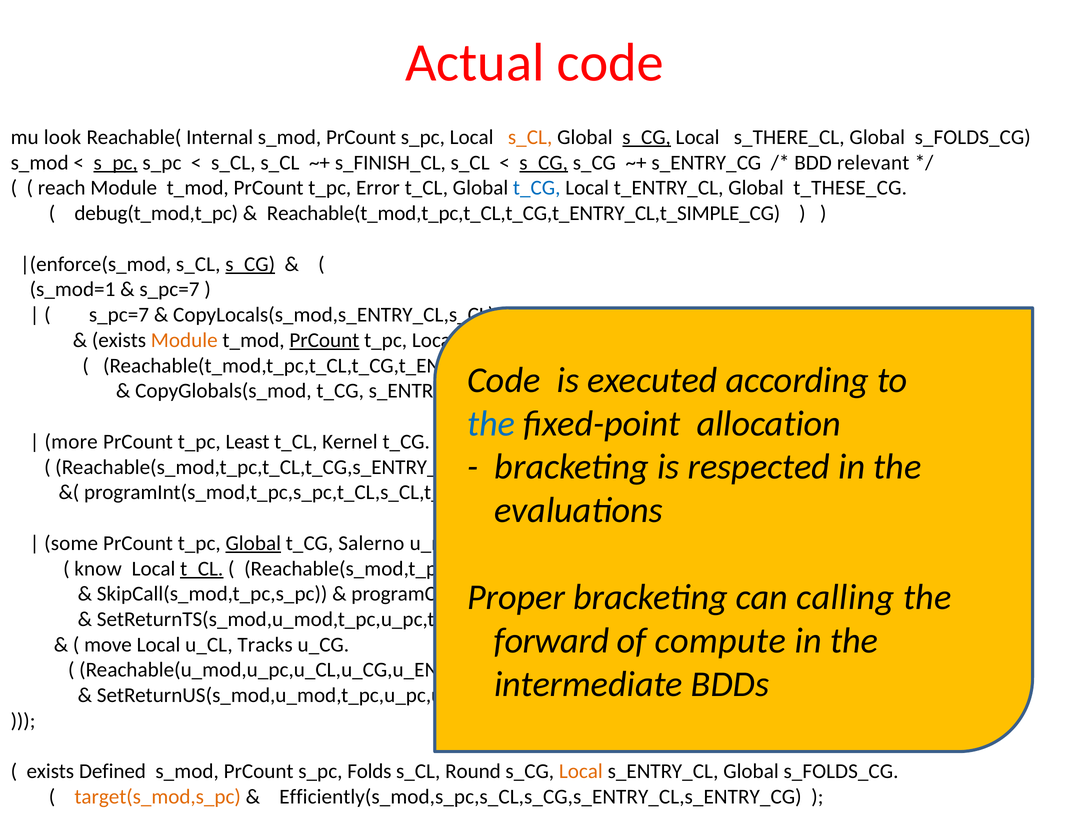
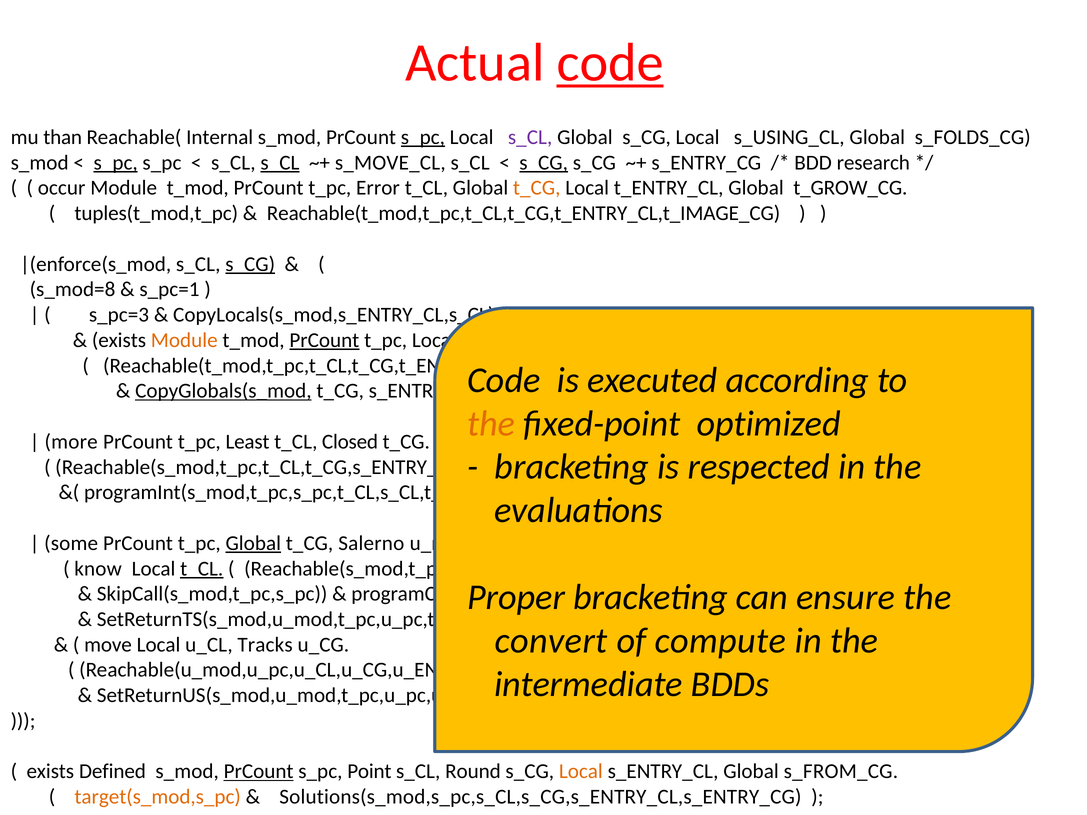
code underline: none -> present (610, 63)
look: look -> than (63, 137)
s_pc underline: none -> present (423, 137)
s_CL colour: orange -> purple (530, 137)
s_CG underline: present -> none (647, 137)
s_THERE_CL: s_THERE_CL -> s_USING_CL (789, 137)
s_CL underline: none -> present (280, 163)
s_FINISH_CL: s_FINISH_CL -> s_MOVE_CL (390, 163)
relevant: relevant -> research (873, 163)
reach: reach -> occur (62, 188)
t_CG colour: blue -> orange (537, 188)
t_THESE_CG: t_THESE_CG -> t_GROW_CG (850, 188)
debug(t_mod,t_pc: debug(t_mod,t_pc -> tuples(t_mod,t_pc (156, 213)
Reachable(t_mod,t_pc,t_CL,t_CG,t_ENTRY_CL,t_SIMPLE_CG: Reachable(t_mod,t_pc,t_CL,t_CG,t_ENTRY_CL,t_SIMPLE_CG -> Reachable(t_mod,t_pc,t_CL,t_CG,t_ENTRY_CL,t_IMAGE_CG (524, 213)
s_mod=1: s_mod=1 -> s_mod=8 (73, 290)
s_pc=7: s_pc=7 -> s_pc=1 (169, 290)
s_pc=7: s_pc=7 -> s_pc=3 (119, 315)
CopyGlobals(s_mod underline: none -> present (223, 391)
the colour: blue -> orange (491, 424)
allocation: allocation -> optimized (769, 424)
Kernel: Kernel -> Closed (350, 442)
calling: calling -> ensure (846, 598)
forward: forward -> convert (551, 641)
PrCount underline: none -> present (259, 772)
Folds: Folds -> Point (369, 772)
s_ENTRY_CL Global s_FOLDS_CG: s_FOLDS_CG -> s_FROM_CG (841, 772)
Efficiently(s_mod,s_pc,s_CL,s_CG,s_ENTRY_CL,s_ENTRY_CG: Efficiently(s_mod,s_pc,s_CL,s_CG,s_ENTRY_CL,s_ENTRY_CG -> Solutions(s_mod,s_pc,s_CL,s_CG,s_ENTRY_CL,s_ENTRY_CG (540, 797)
